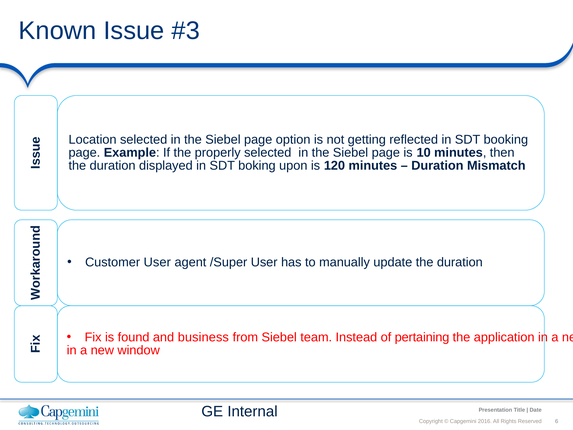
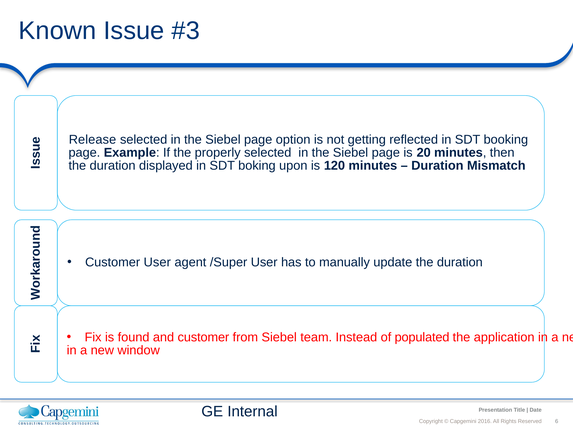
Location: Location -> Release (92, 139)
10: 10 -> 20 (424, 152)
and business: business -> customer (203, 337)
pertaining: pertaining -> populated (422, 337)
